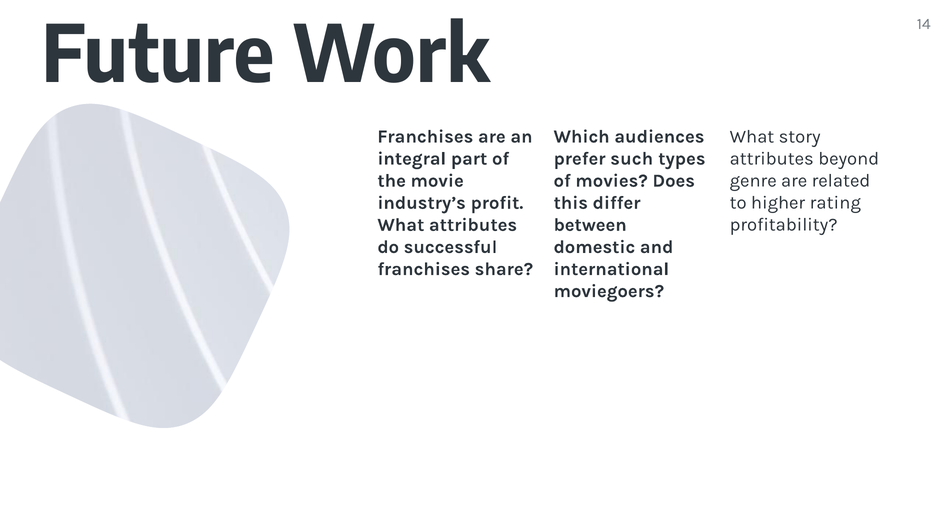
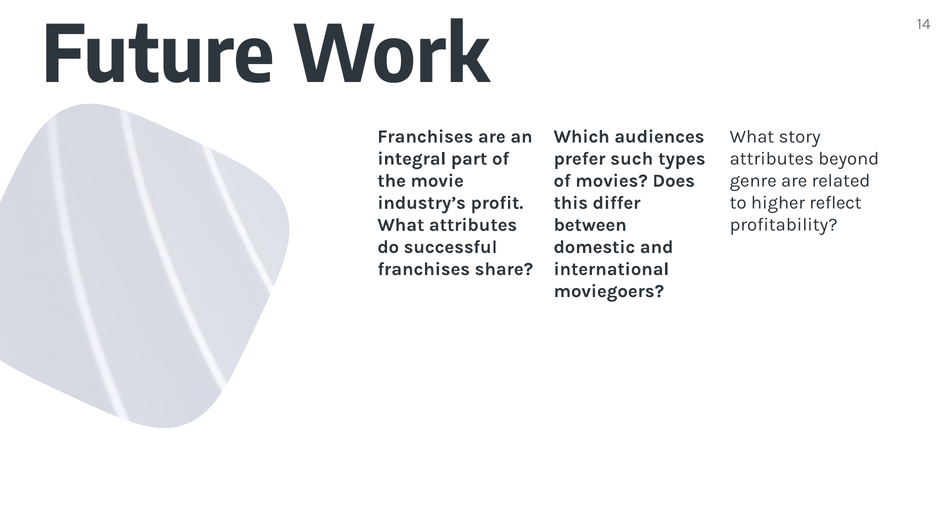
rating: rating -> reflect (835, 203)
